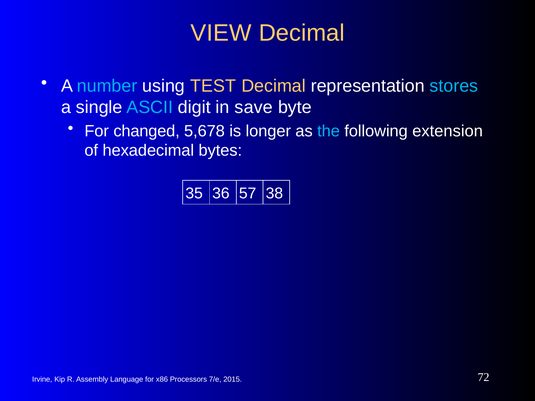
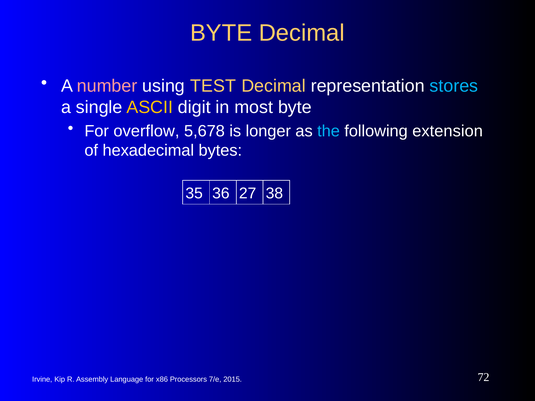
VIEW: VIEW -> BYTE (221, 33)
number colour: light blue -> pink (107, 86)
ASCII colour: light blue -> yellow (150, 107)
save: save -> most (254, 107)
changed: changed -> overflow (146, 131)
57: 57 -> 27 (248, 193)
